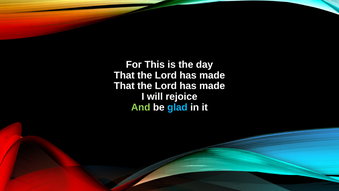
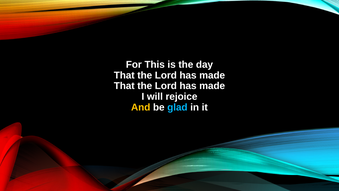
And colour: light green -> yellow (141, 107)
